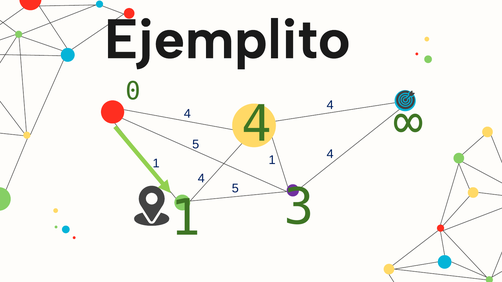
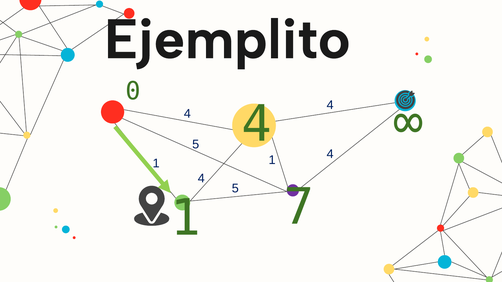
3: 3 -> 7 (299, 207)
